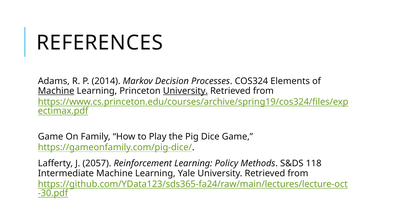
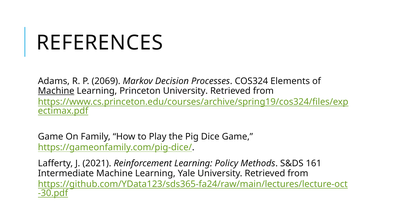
2014: 2014 -> 2069 (106, 81)
University underline: present -> none (185, 91)
2057: 2057 -> 2021 (97, 163)
118: 118 -> 161 (314, 163)
